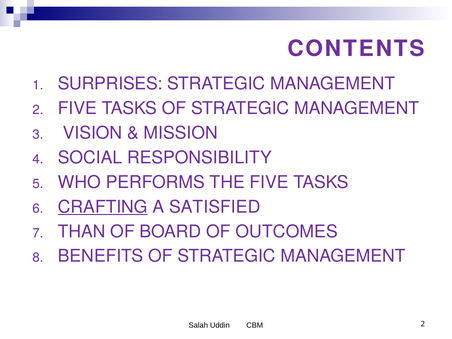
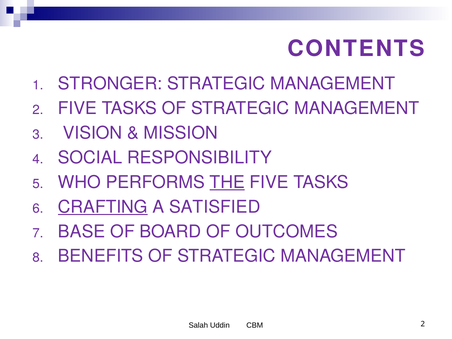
SURPRISES: SURPRISES -> STRONGER (110, 84)
THE underline: none -> present (227, 182)
THAN: THAN -> BASE (82, 232)
